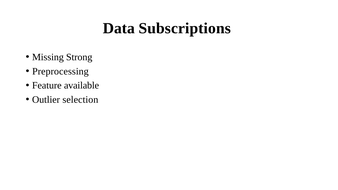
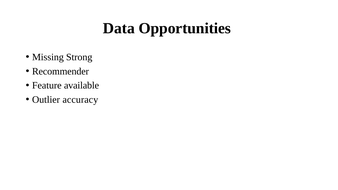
Subscriptions: Subscriptions -> Opportunities (185, 28)
Preprocessing: Preprocessing -> Recommender (61, 71)
selection: selection -> accuracy (80, 100)
